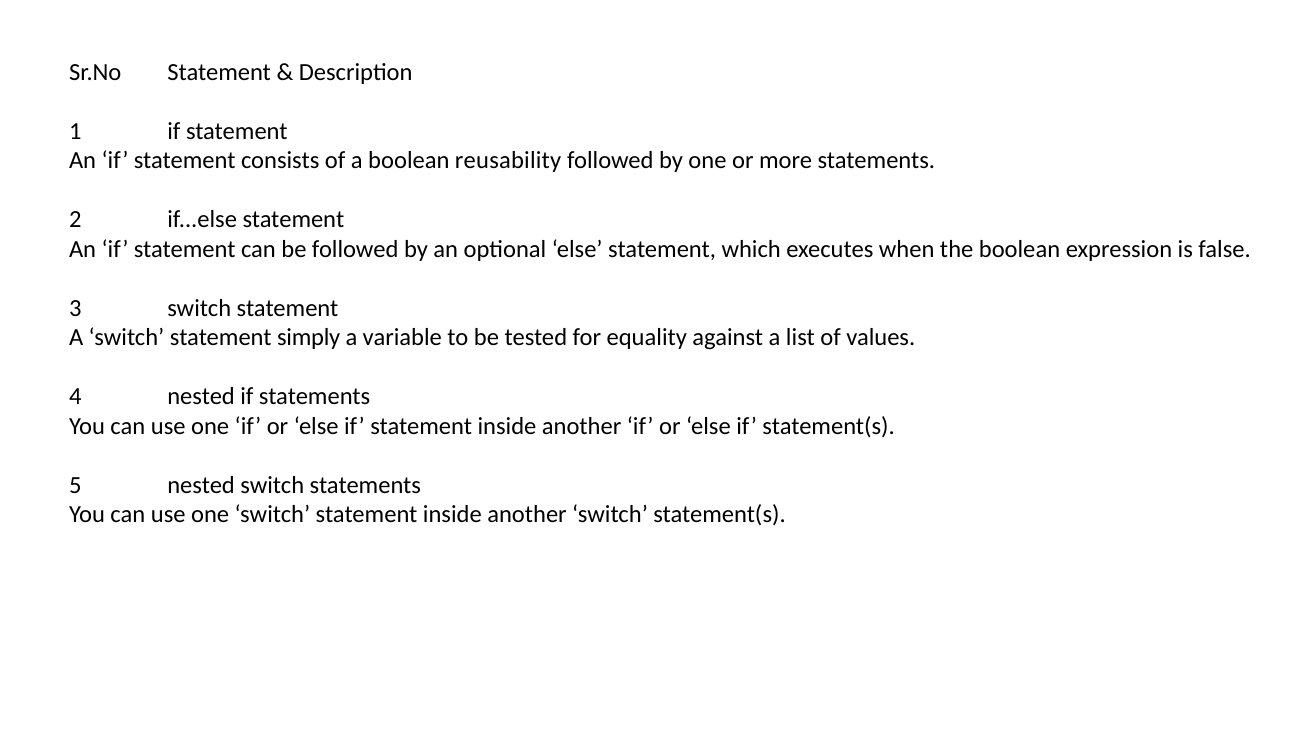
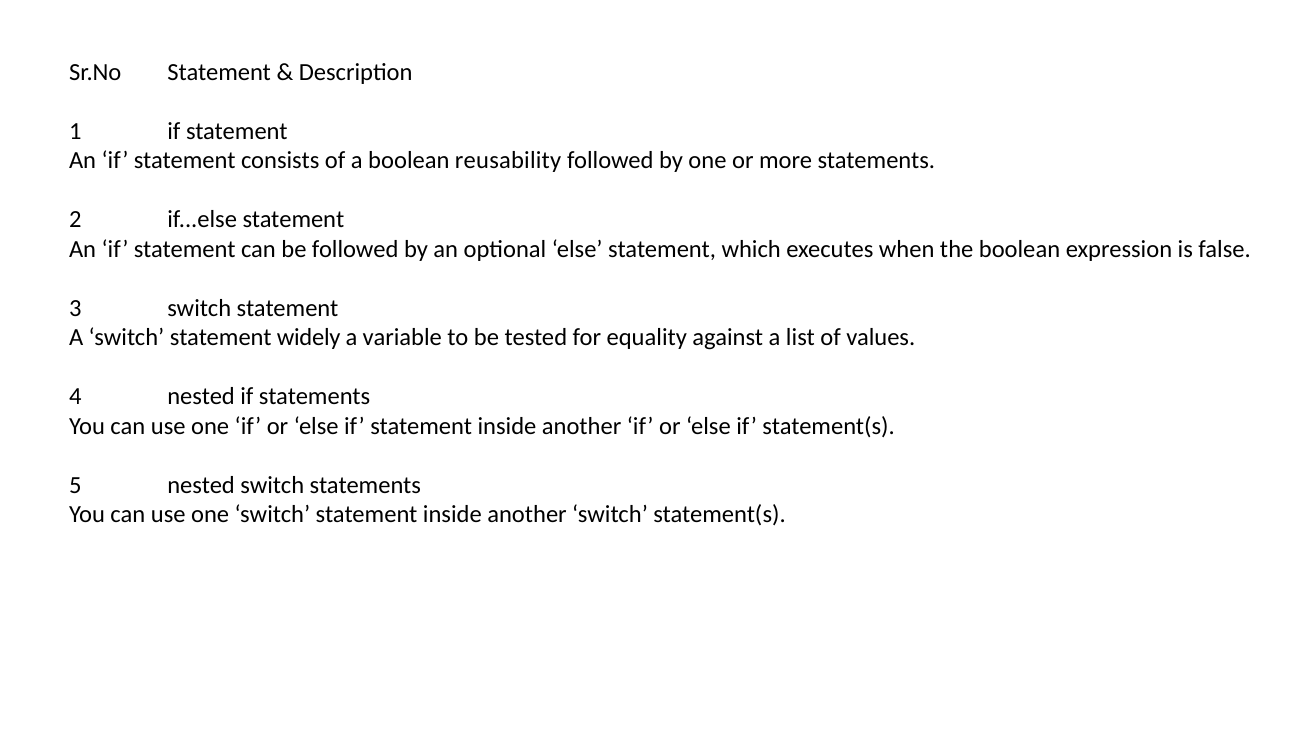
simply: simply -> widely (309, 338)
